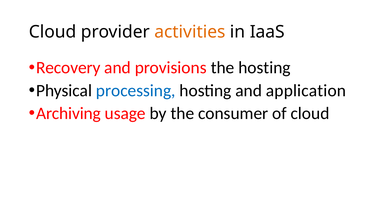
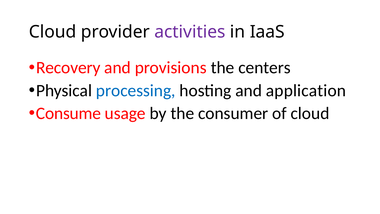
activities colour: orange -> purple (190, 32)
the hosting: hosting -> centers (264, 68)
Archiving: Archiving -> Consume (68, 113)
